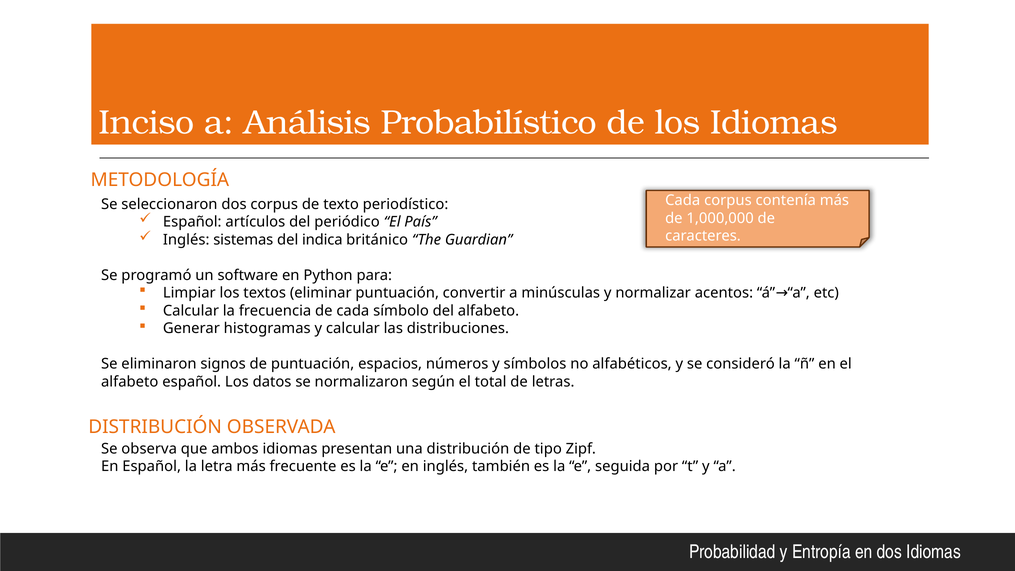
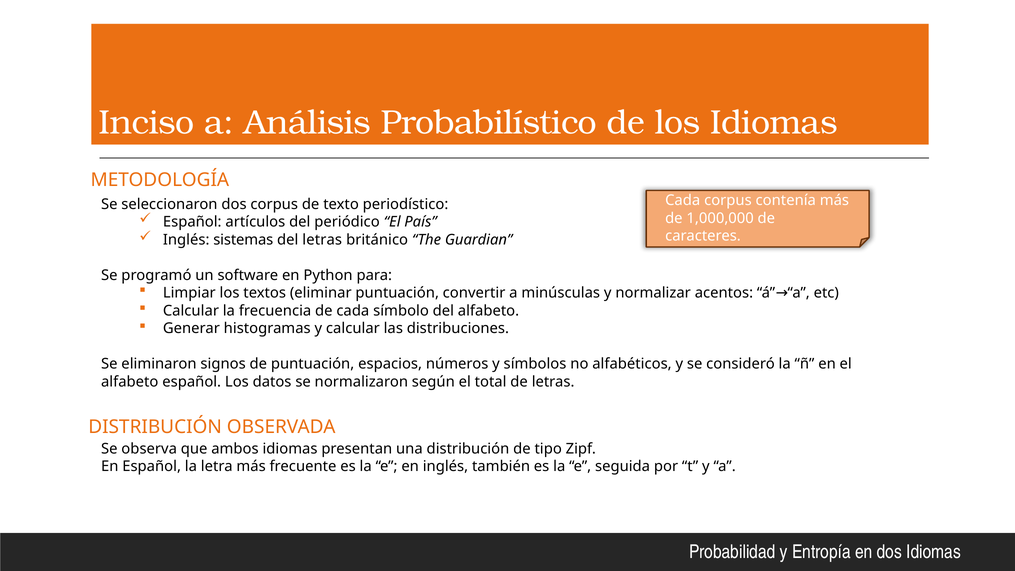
del indica: indica -> letras (322, 240)
